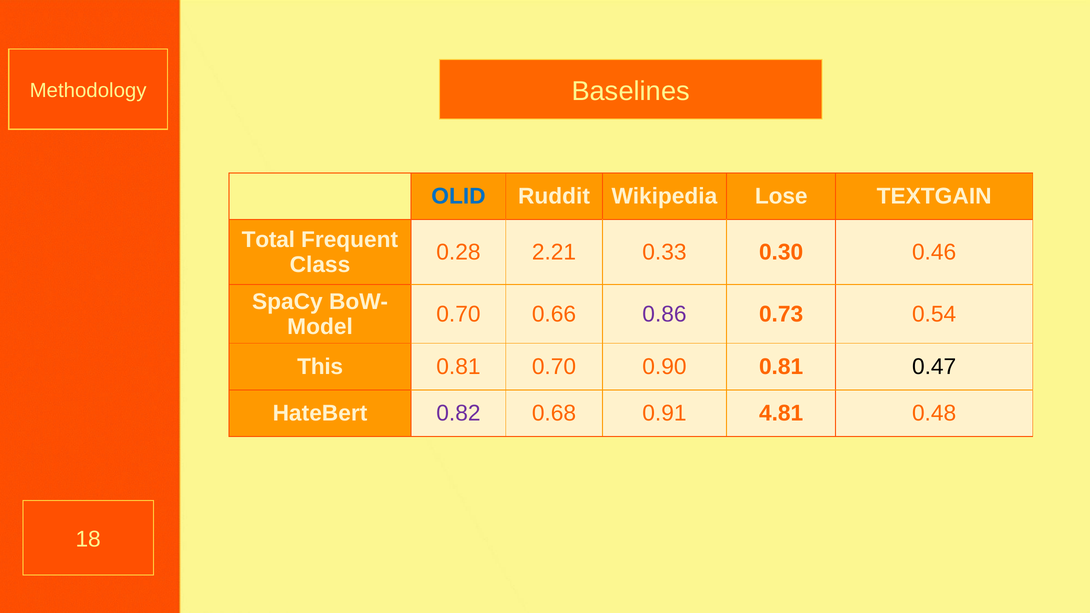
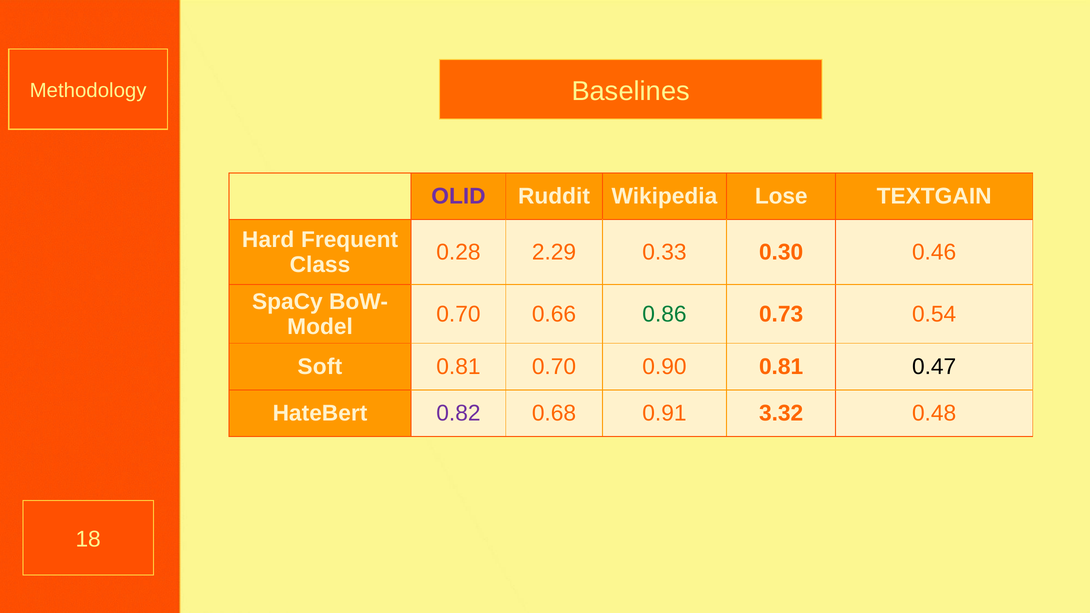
OLID colour: blue -> purple (458, 197)
Total: Total -> Hard (268, 240)
2.21: 2.21 -> 2.29 (554, 252)
0.86 colour: purple -> green (664, 314)
This: This -> Soft (320, 367)
4.81: 4.81 -> 3.32 (781, 414)
